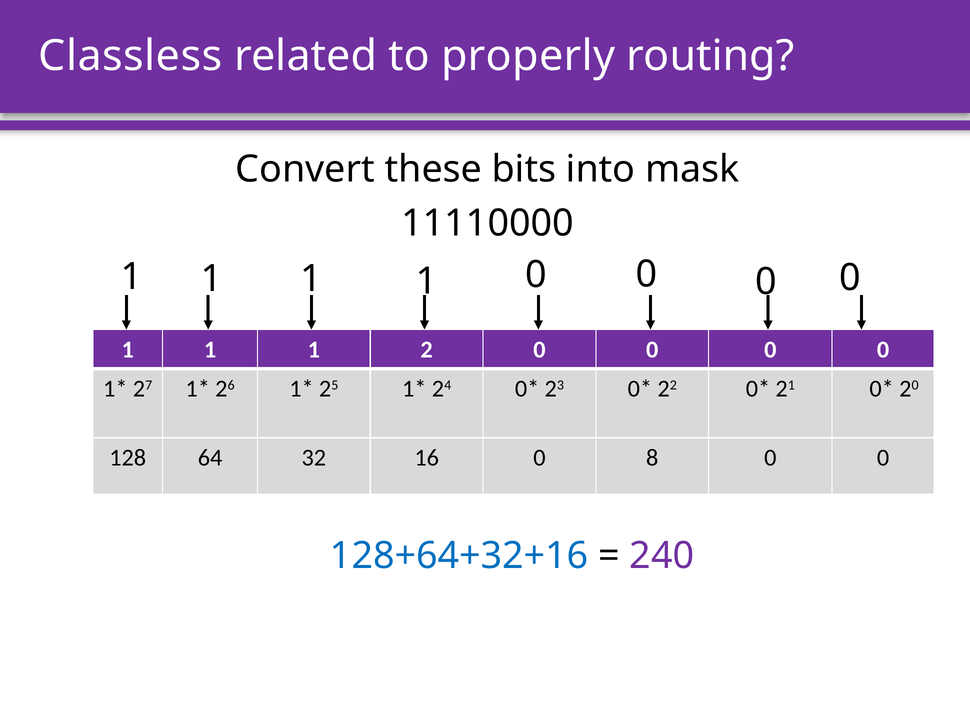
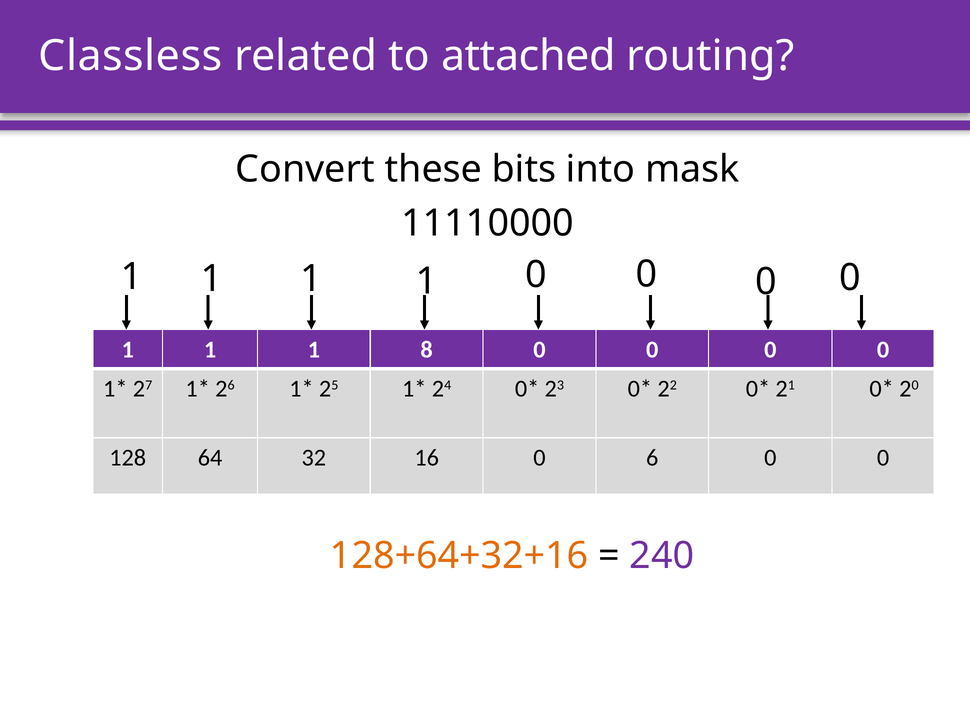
properly: properly -> attached (528, 56)
2: 2 -> 8 (427, 350)
8: 8 -> 6 (652, 458)
128+64+32+16 colour: blue -> orange (459, 556)
